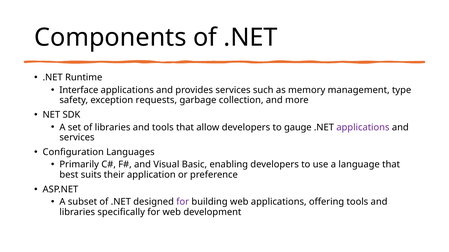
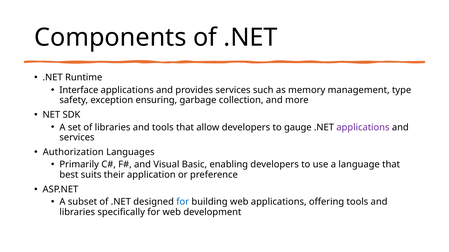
requests: requests -> ensuring (156, 100)
Configuration: Configuration -> Authorization (73, 152)
for colour: purple -> blue (183, 202)
